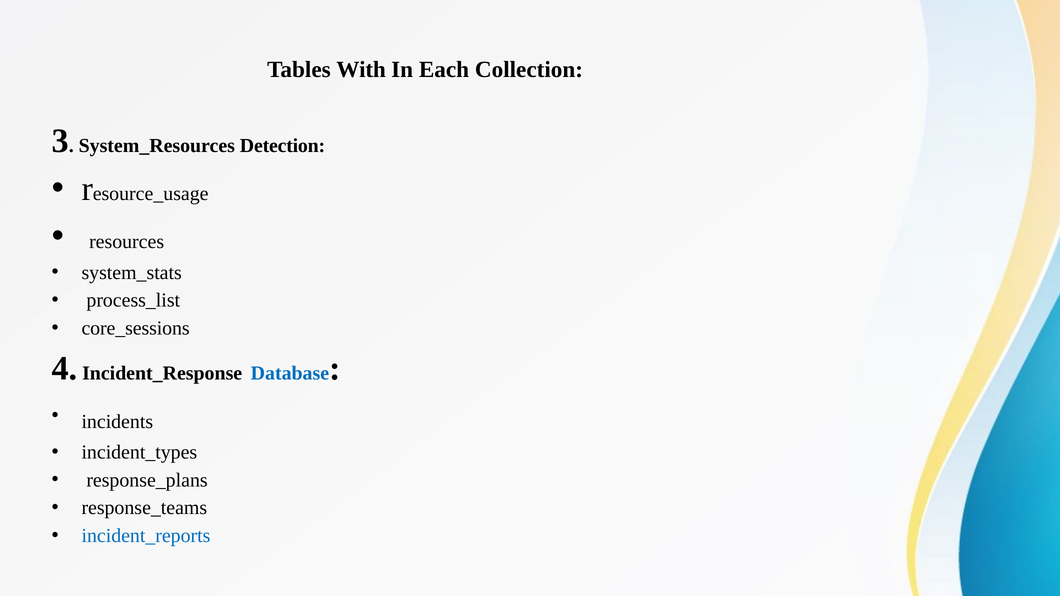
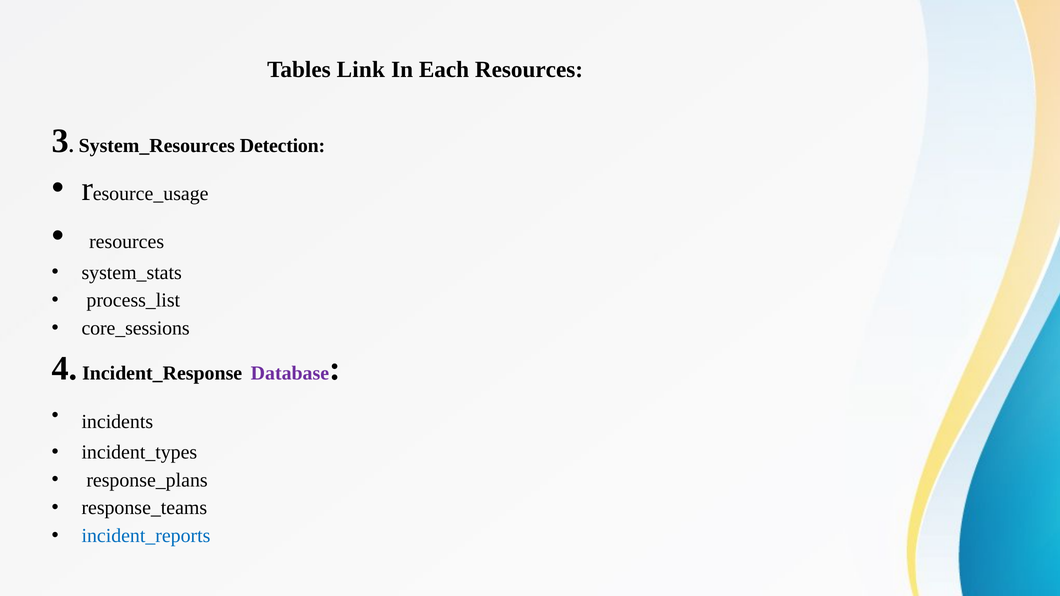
With: With -> Link (361, 70)
Each Collection: Collection -> Resources (529, 70)
Database colour: blue -> purple (290, 374)
